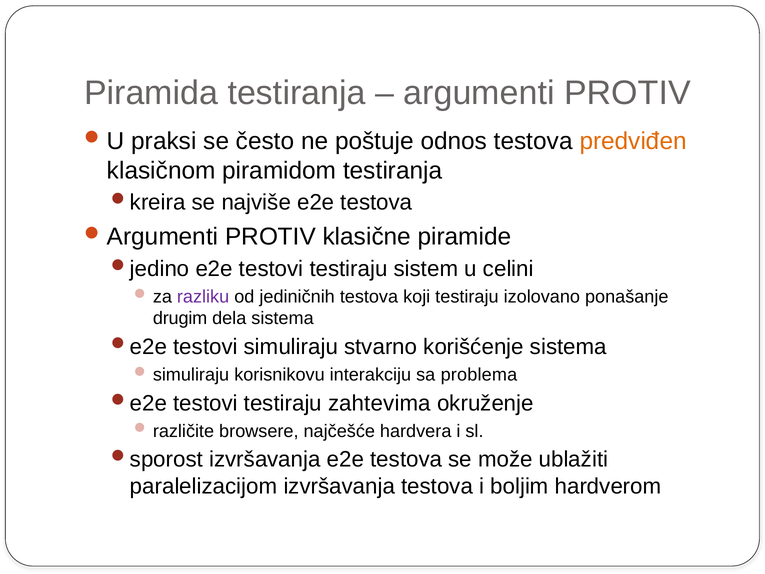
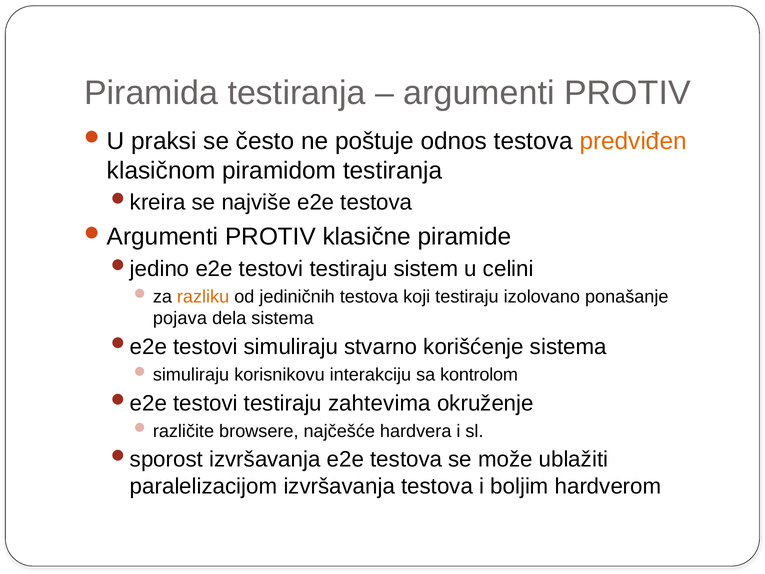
razliku colour: purple -> orange (203, 296)
drugim: drugim -> pojava (180, 318)
problema: problema -> kontrolom (479, 375)
